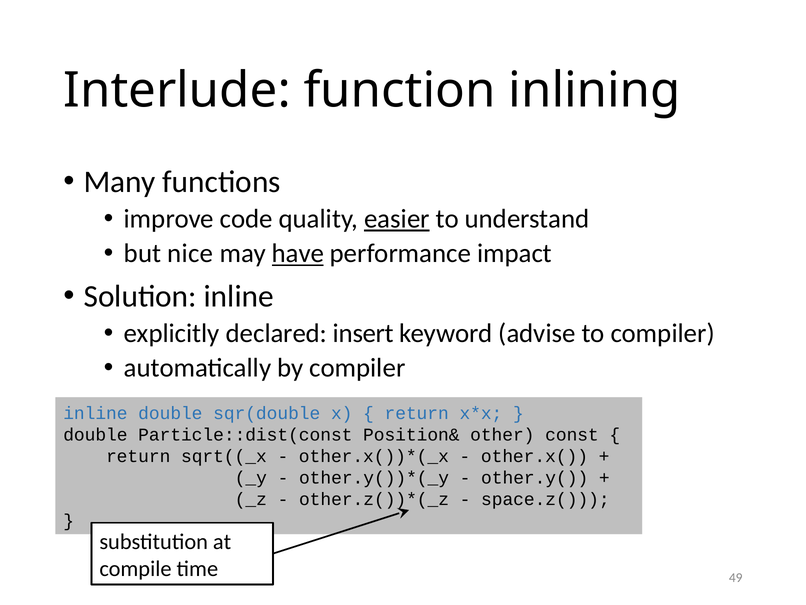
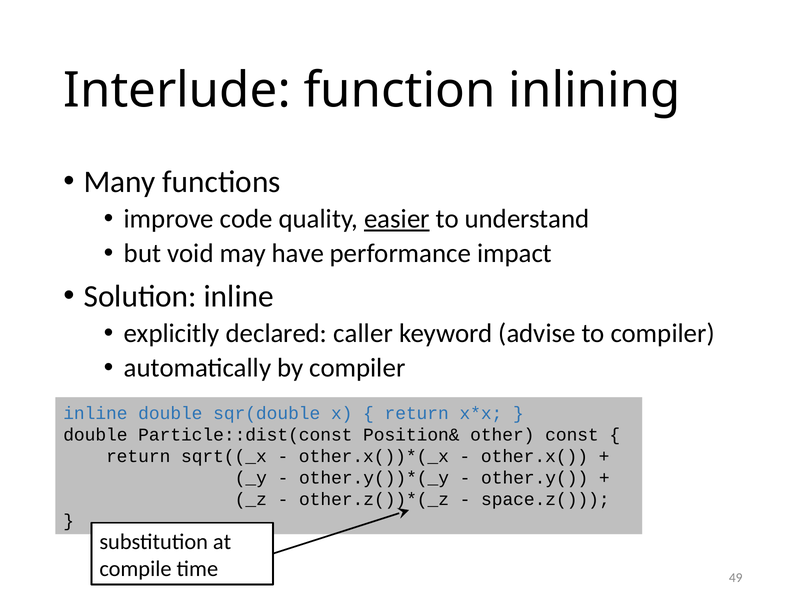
nice: nice -> void (190, 253)
have underline: present -> none (298, 253)
insert: insert -> caller (363, 333)
